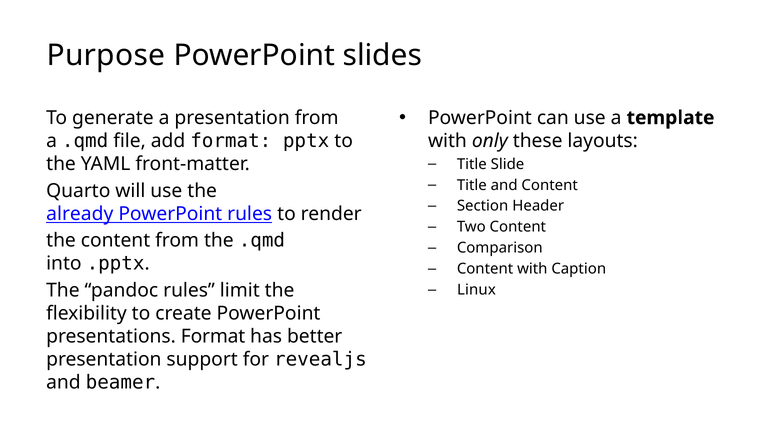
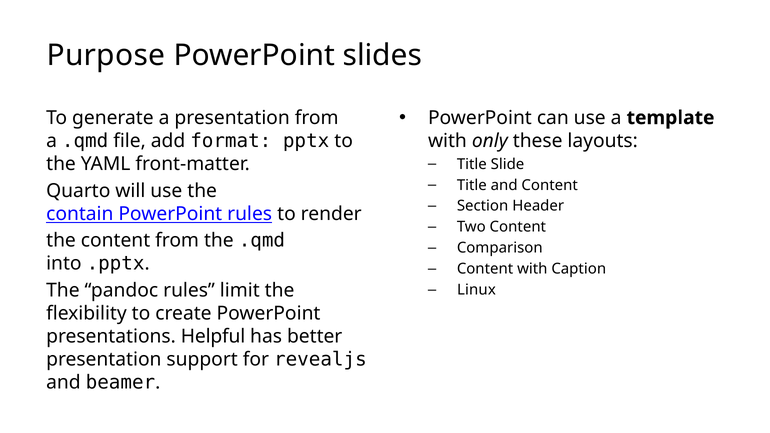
already: already -> contain (80, 214)
presentations Format: Format -> Helpful (213, 337)
